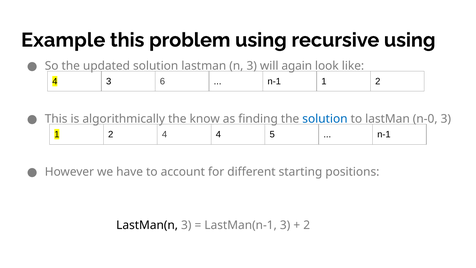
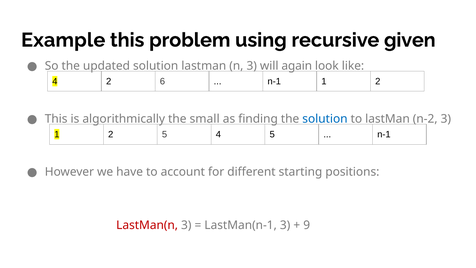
recursive using: using -> given (410, 40)
4 3: 3 -> 2 (109, 81)
know: know -> small (205, 119)
n-0: n-0 -> n-2 (425, 119)
1 2 4: 4 -> 5 (165, 134)
LastMan(n colour: black -> red (147, 225)
2: 2 -> 9 (307, 225)
